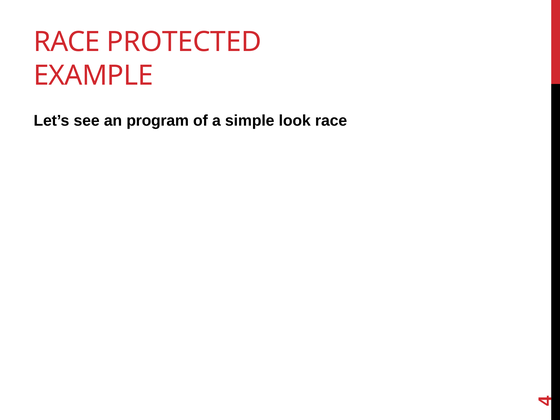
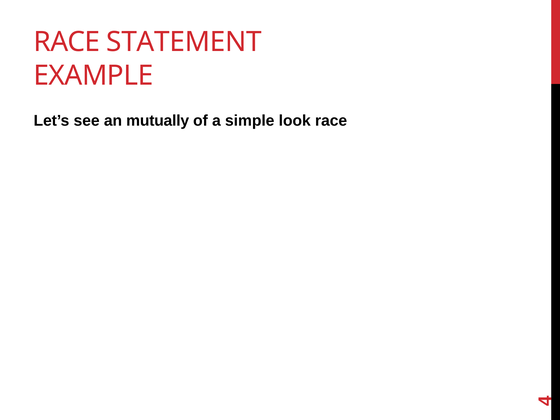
PROTECTED: PROTECTED -> STATEMENT (184, 42)
program: program -> mutually (158, 121)
